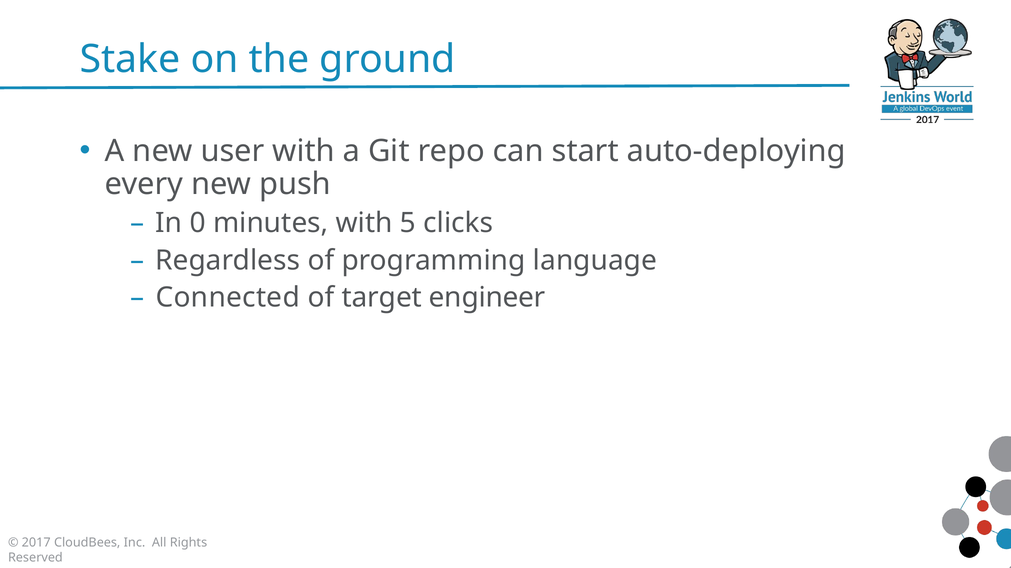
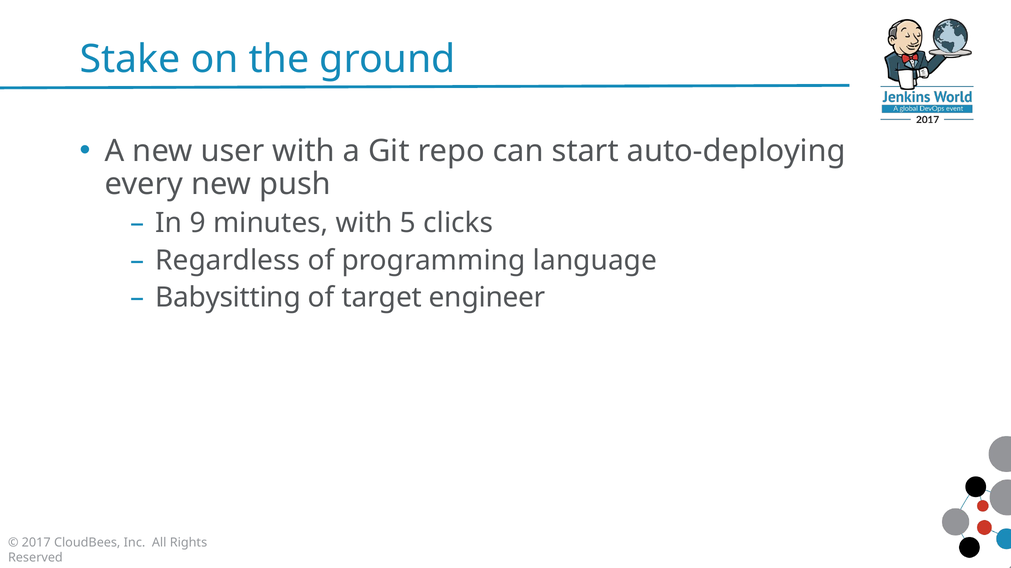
0: 0 -> 9 (198, 223)
Connected: Connected -> Babysitting (228, 298)
